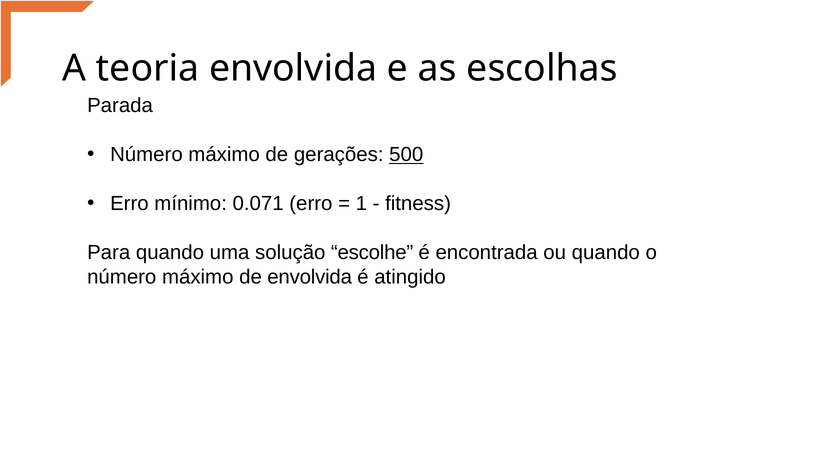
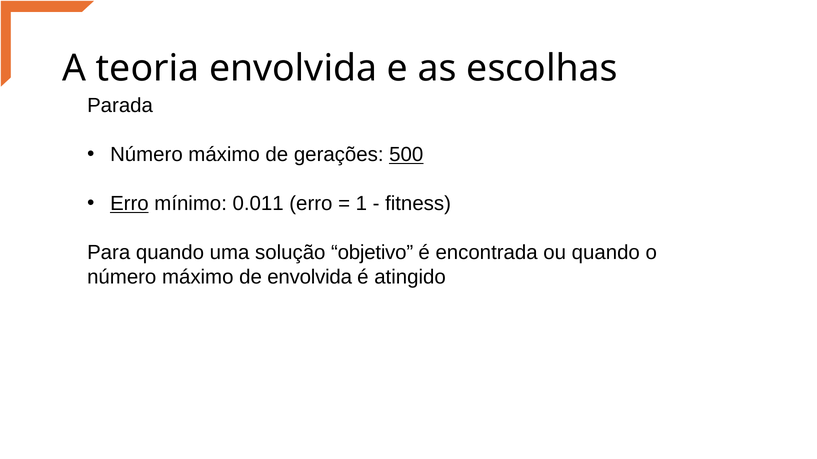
Erro underline: none -> present (129, 204)
0.071: 0.071 -> 0.011 (258, 204)
escolhe: escolhe -> objetivo (372, 253)
